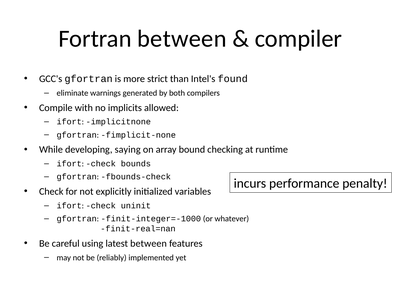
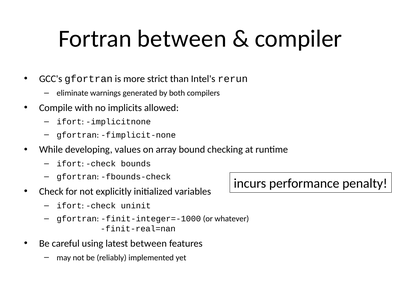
found: found -> rerun (233, 79)
saying: saying -> values (128, 150)
